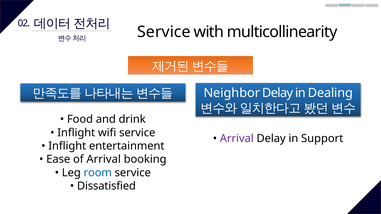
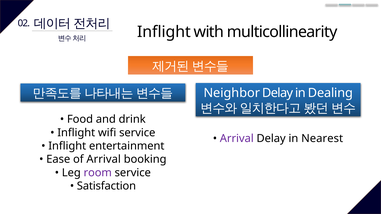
Service: Service -> Inflight (164, 32)
Support: Support -> Nearest (322, 139)
room colour: blue -> purple (98, 173)
Dissatisfied: Dissatisfied -> Satisfaction (106, 186)
